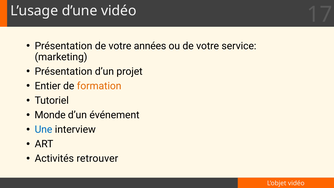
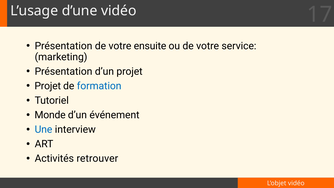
années: années -> ensuite (150, 46)
Entier: Entier -> Projet (48, 86)
formation colour: orange -> blue (99, 86)
